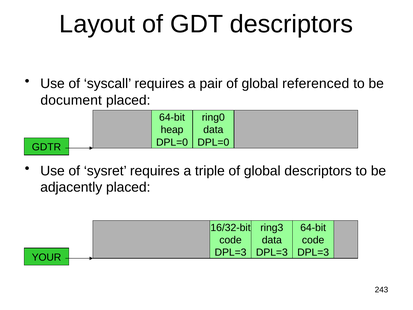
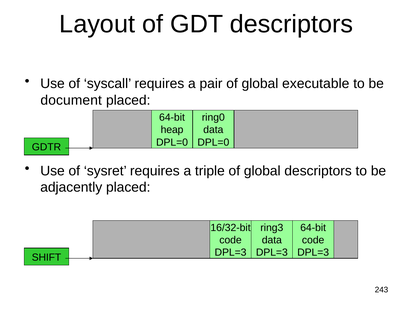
referenced: referenced -> executable (316, 84)
YOUR: YOUR -> SHIFT (47, 257)
